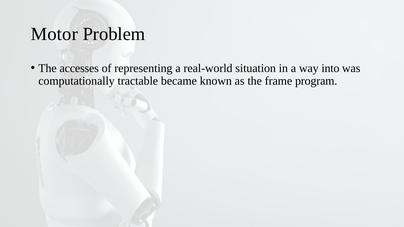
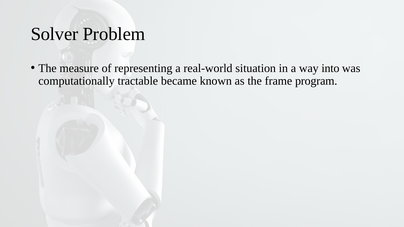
Motor: Motor -> Solver (55, 34)
accesses: accesses -> measure (79, 68)
